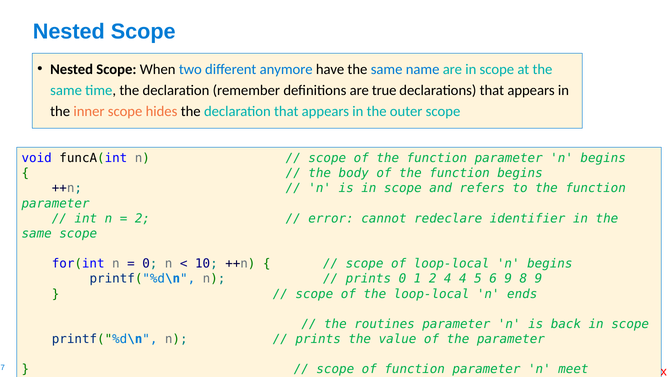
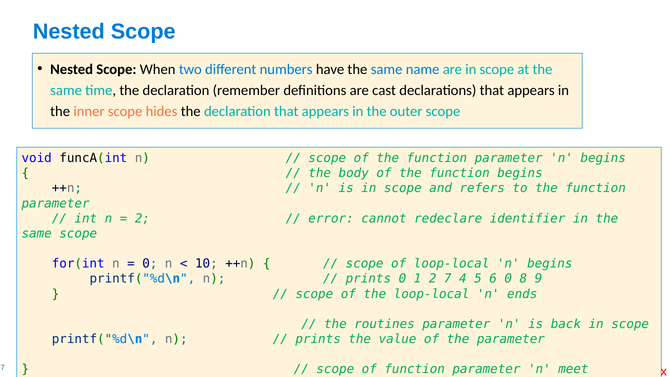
anymore: anymore -> numbers (286, 69)
true: true -> cast (384, 90)
2 4: 4 -> 7 (448, 279)
6 9: 9 -> 0 (508, 279)
